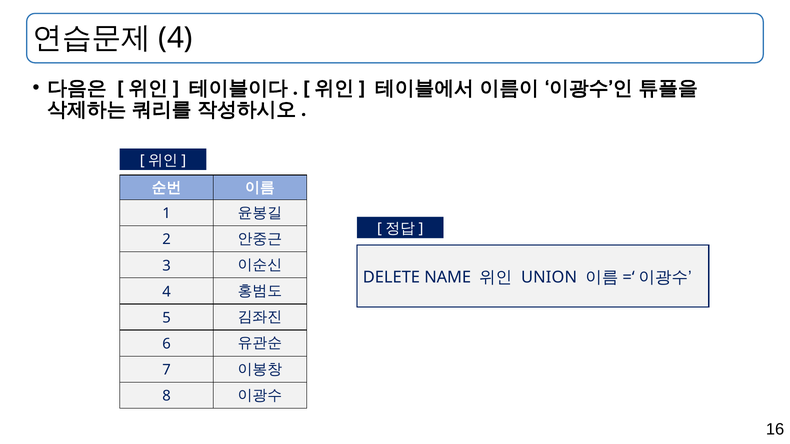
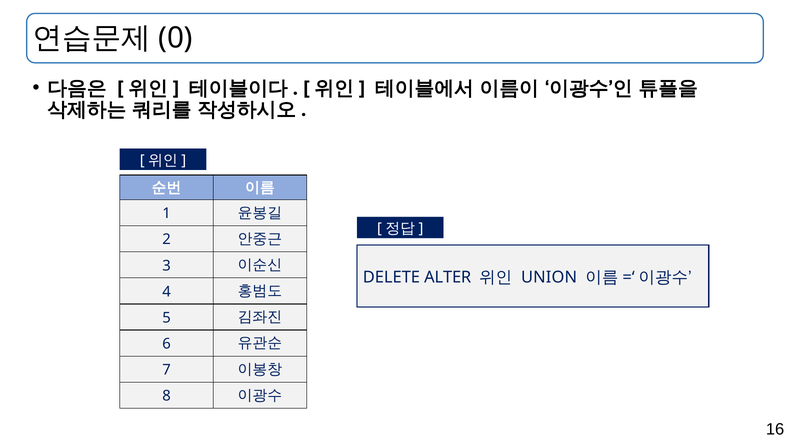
4: 4 -> 0 (176, 38)
NAME: NAME -> ALTER (448, 277)
